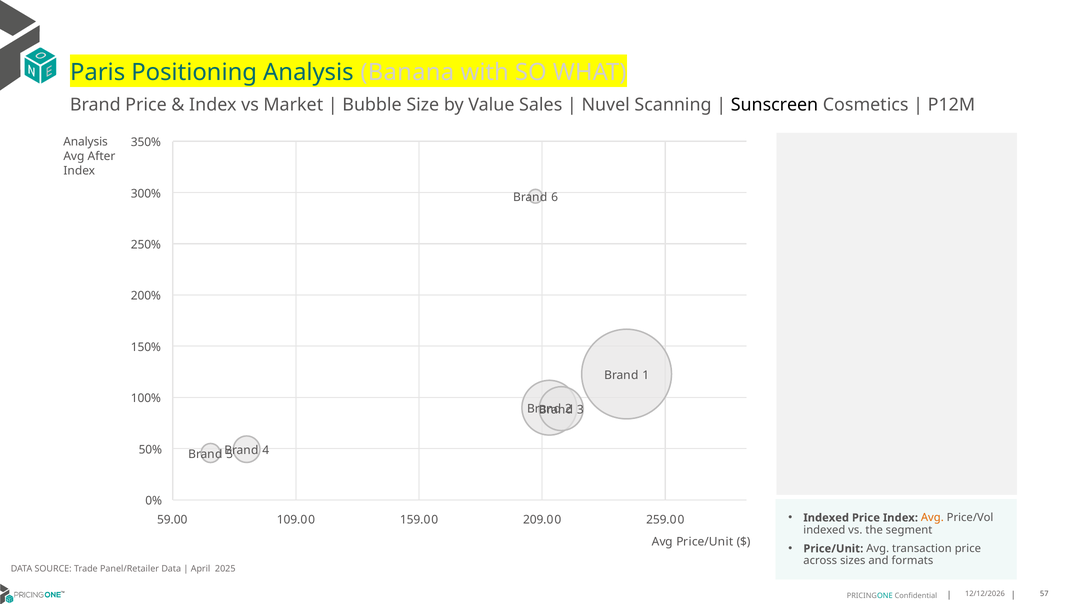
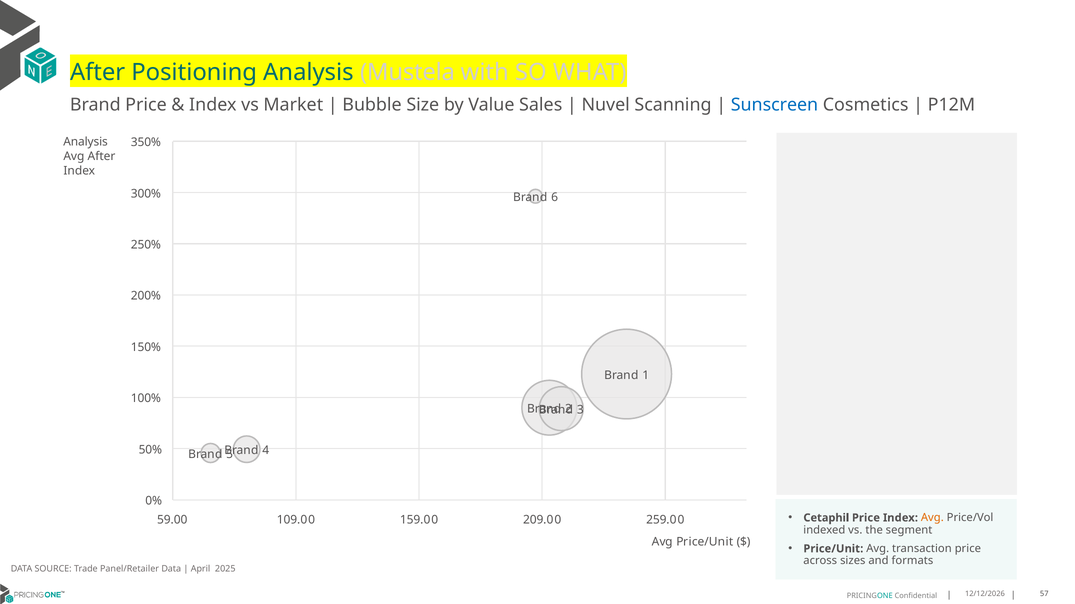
Paris: Paris -> After (98, 72)
Banana: Banana -> Mustela (408, 72)
Sunscreen colour: black -> blue (775, 105)
Indexed: Indexed -> Cetaphil (826, 518)
